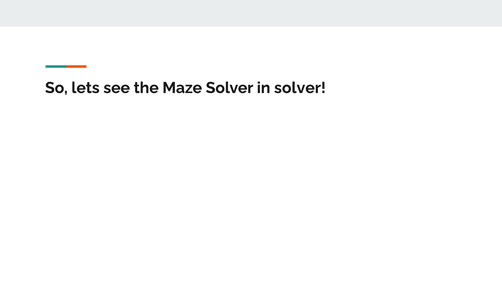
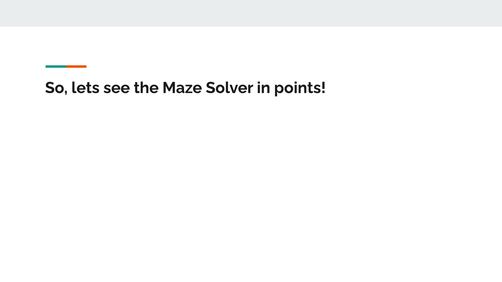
in solver: solver -> points (300, 88)
